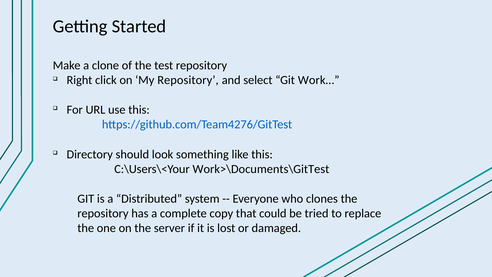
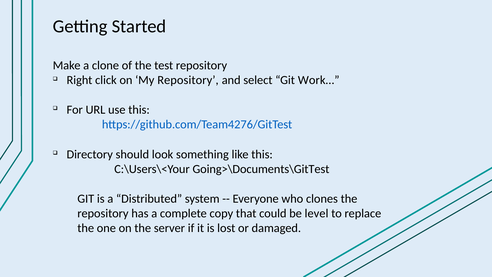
Work>\Documents\GitTest: Work>\Documents\GitTest -> Going>\Documents\GitTest (261, 169)
tried: tried -> level (317, 213)
